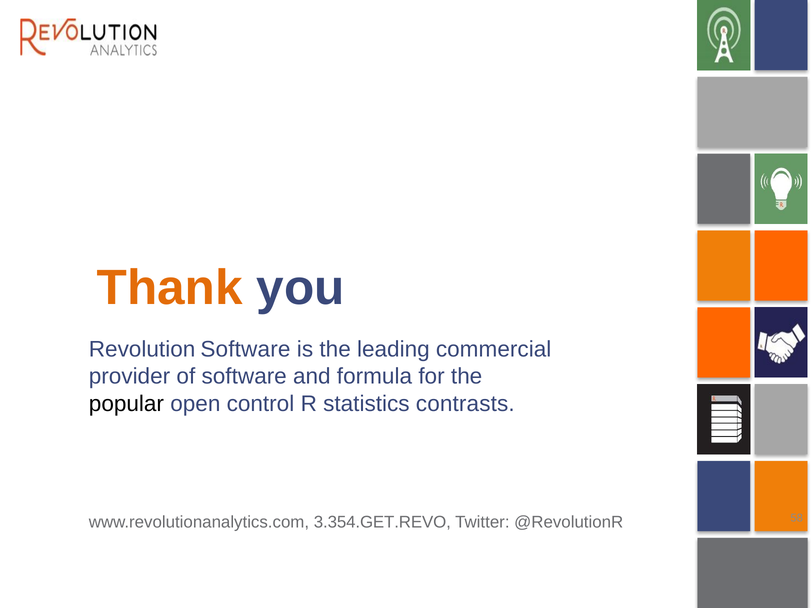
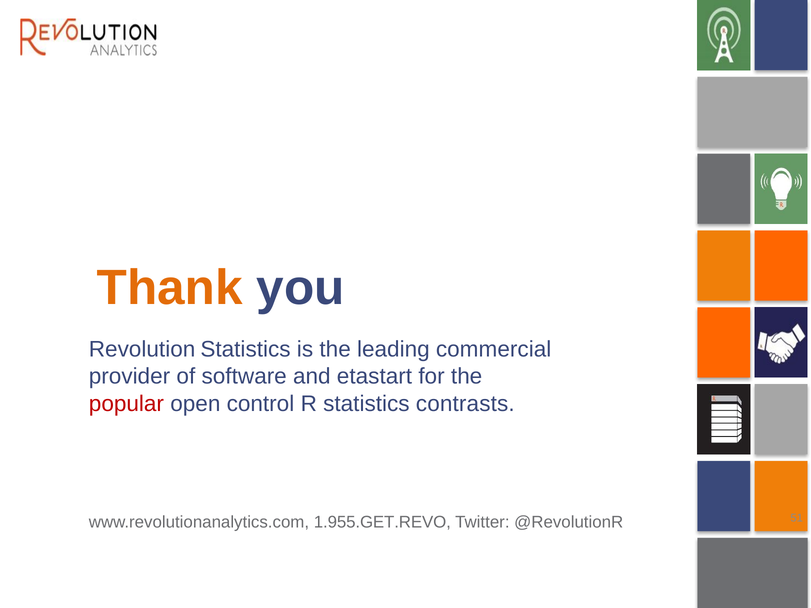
Revolution Software: Software -> Statistics (246, 350)
formula: formula -> etastart (374, 377)
popular colour: black -> red (126, 404)
3.354.GET.REVO: 3.354.GET.REVO -> 1.955.GET.REVO (382, 522)
58: 58 -> 51 (797, 518)
